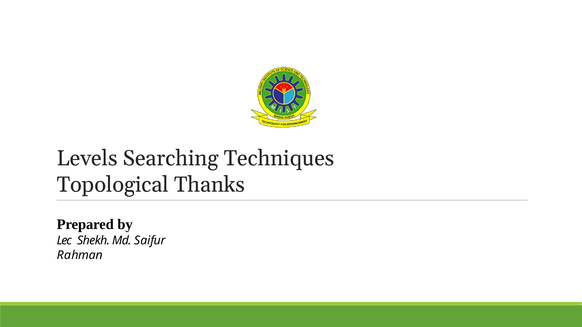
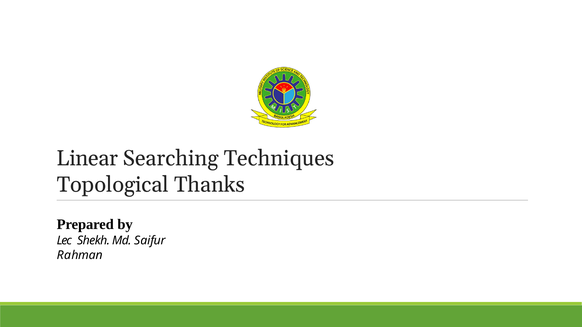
Levels: Levels -> Linear (87, 159)
